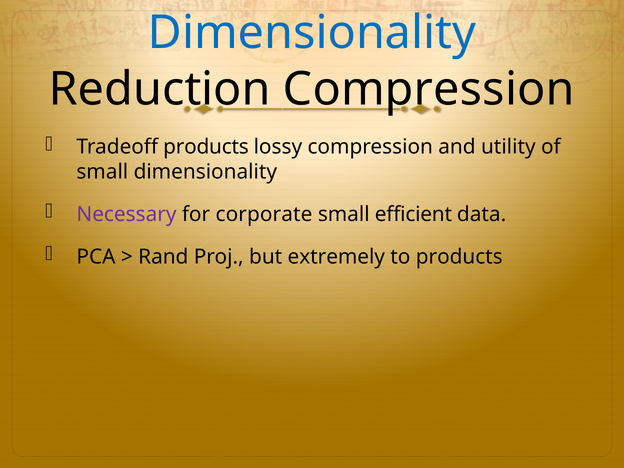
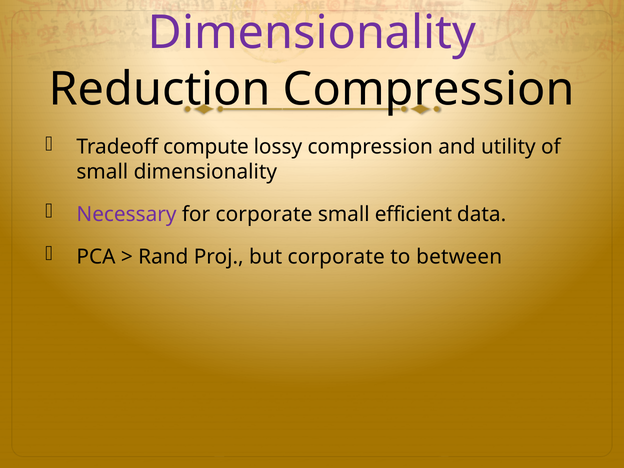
Dimensionality colour: blue -> purple (312, 33)
Tradeoff products: products -> compute (206, 147)
but extremely: extremely -> corporate (336, 257)
to products: products -> between (459, 257)
